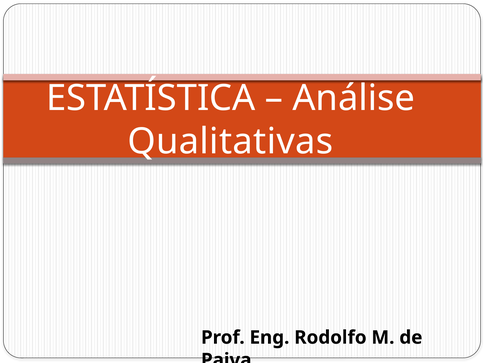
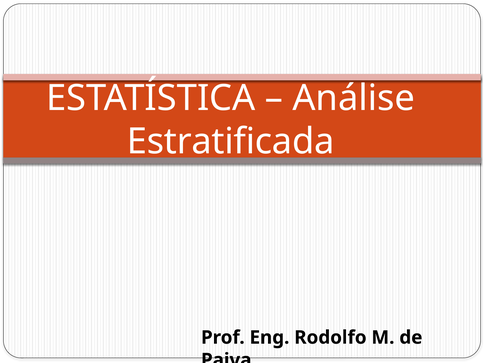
Qualitativas: Qualitativas -> Estratificada (231, 142)
